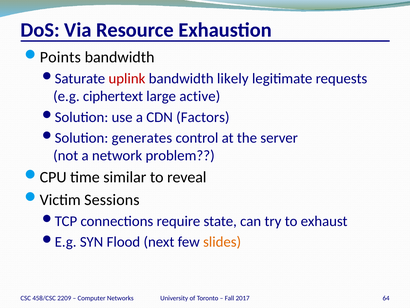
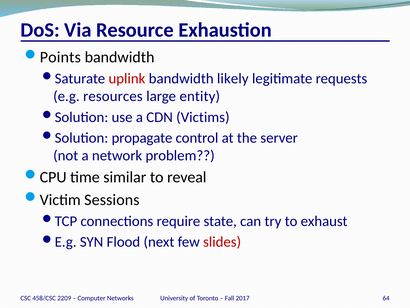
ciphertext: ciphertext -> resources (113, 96)
active: active -> entity (200, 96)
Factors: Factors -> Victims (203, 117)
generates: generates -> propagate (142, 138)
slides colour: orange -> red (222, 241)
